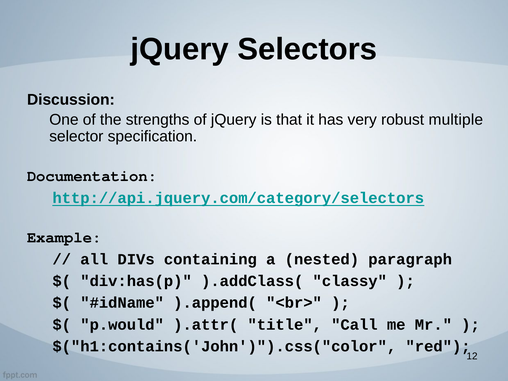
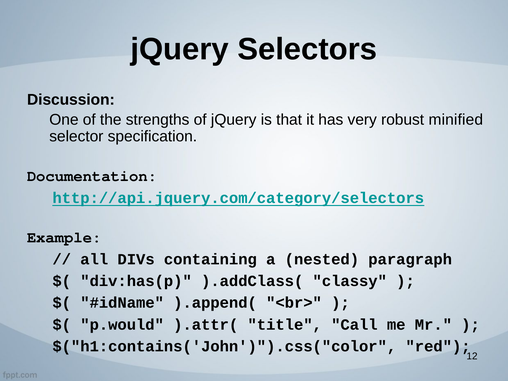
multiple: multiple -> minified (456, 120)
